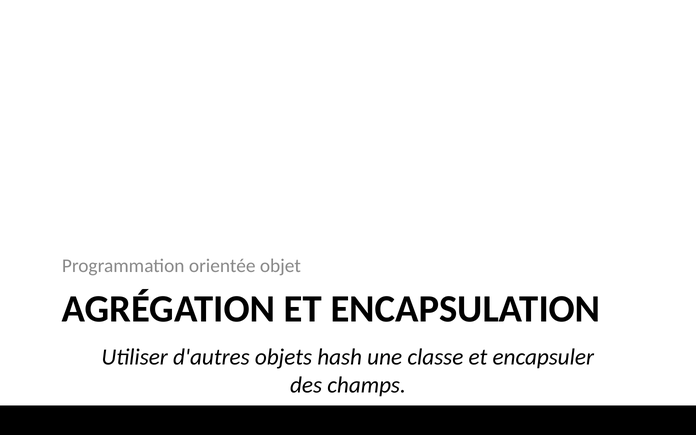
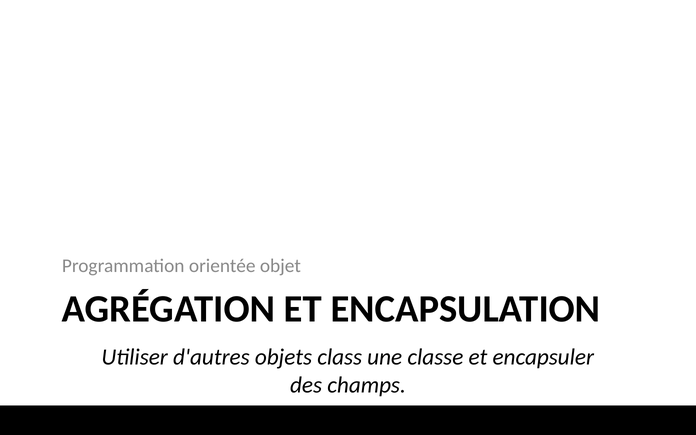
hash: hash -> class (340, 357)
